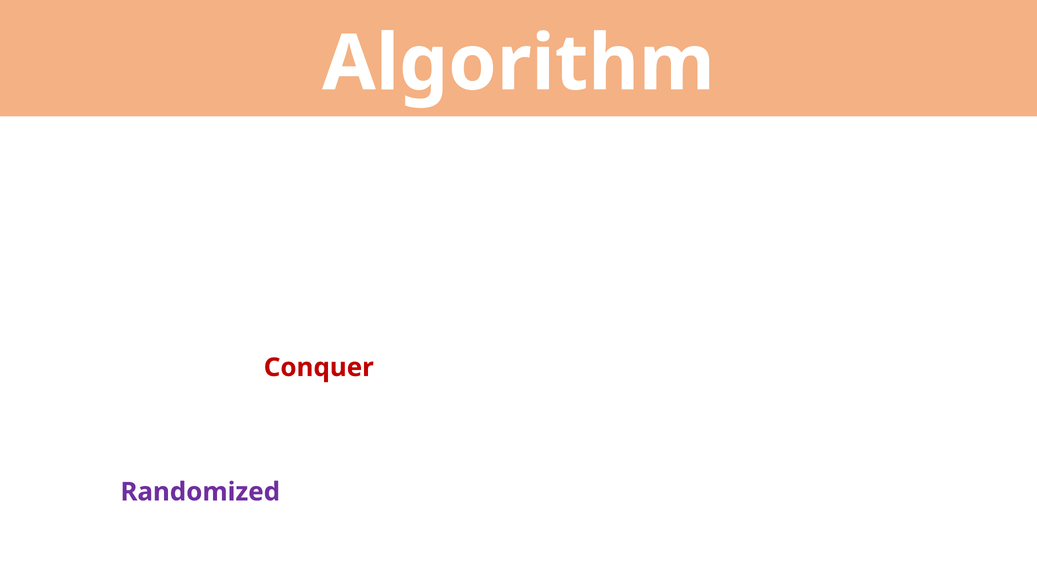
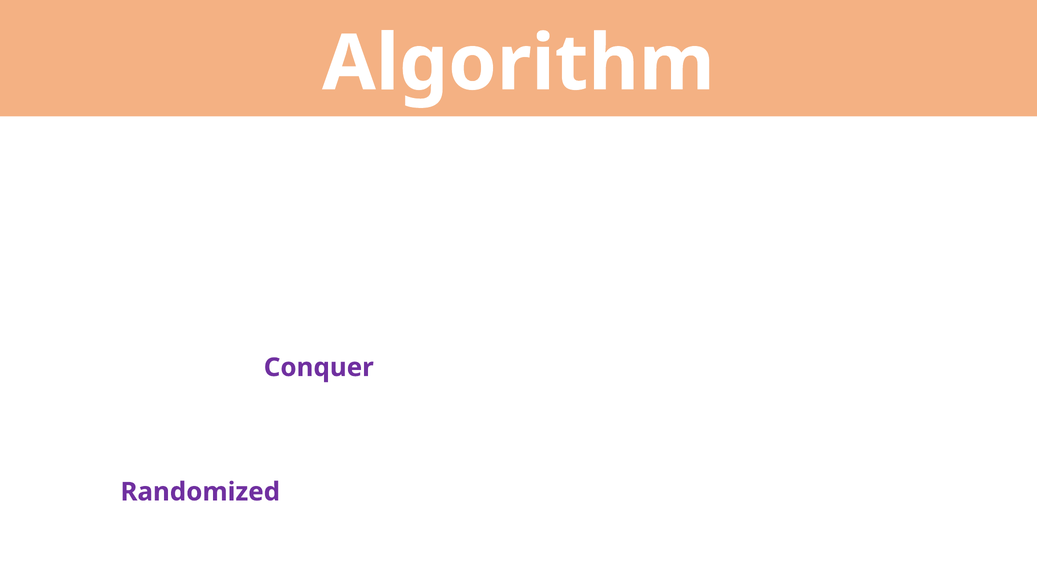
Conquer colour: red -> purple (319, 368)
